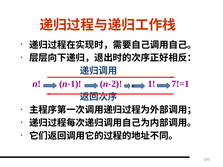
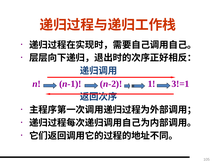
7!=1: 7!=1 -> 3!=1 (180, 84)
